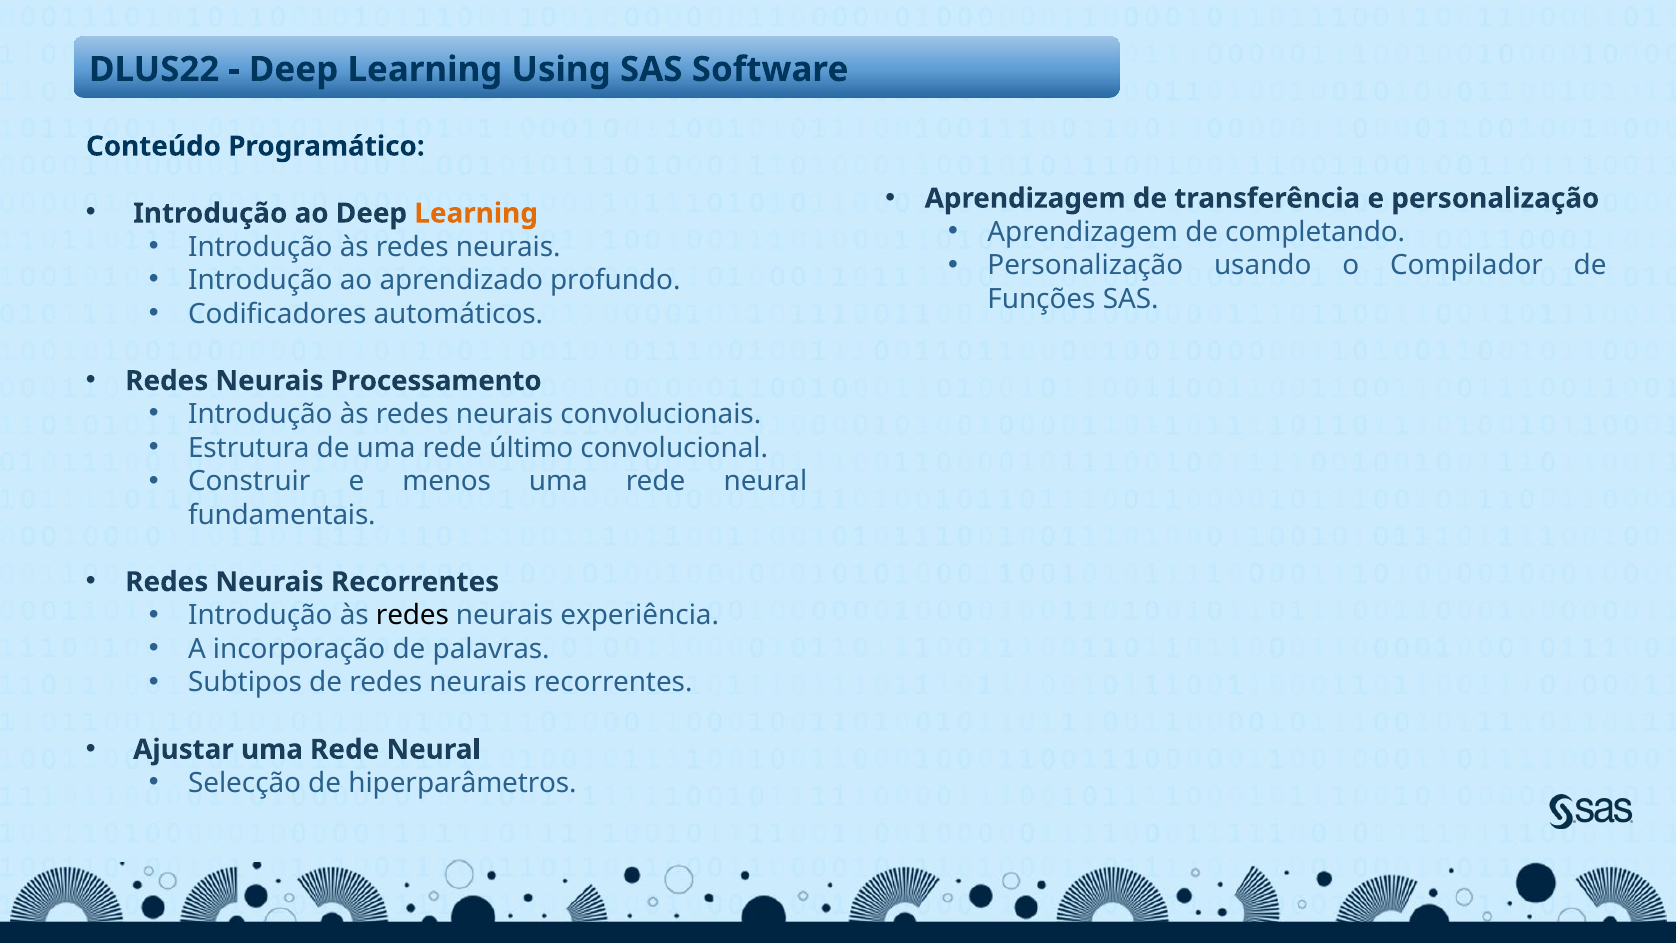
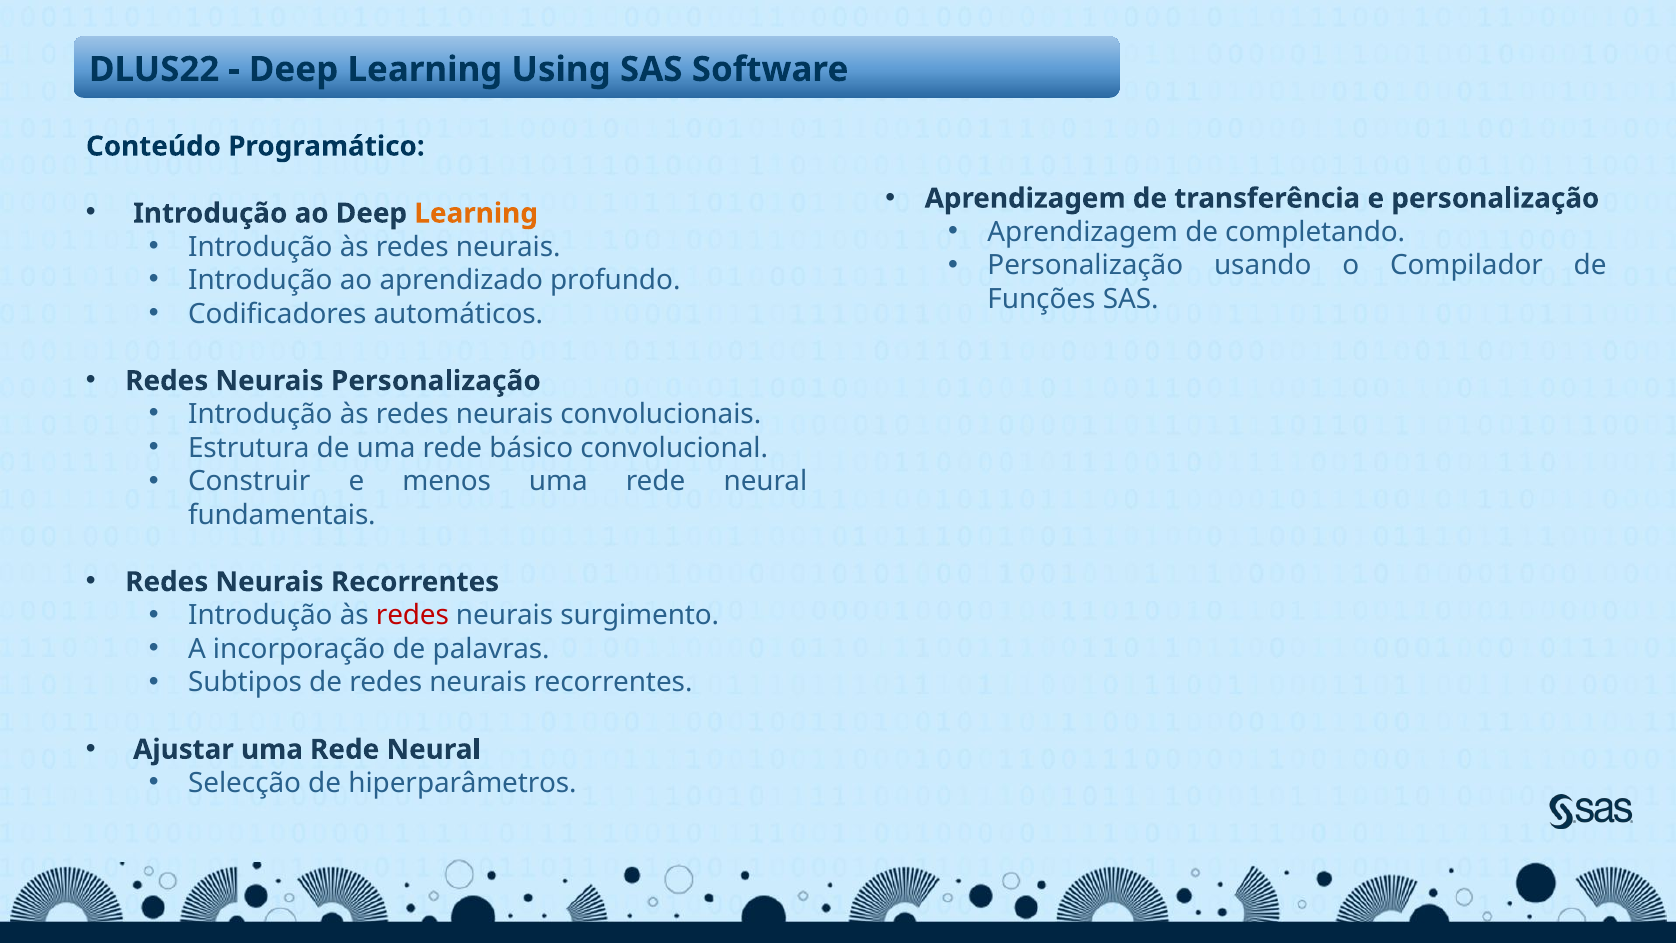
Neurais Processamento: Processamento -> Personalização (436, 381)
último: último -> básico (531, 448)
redes colour: black -> red (412, 615)
experiência: experiência -> surgimento (640, 615)
